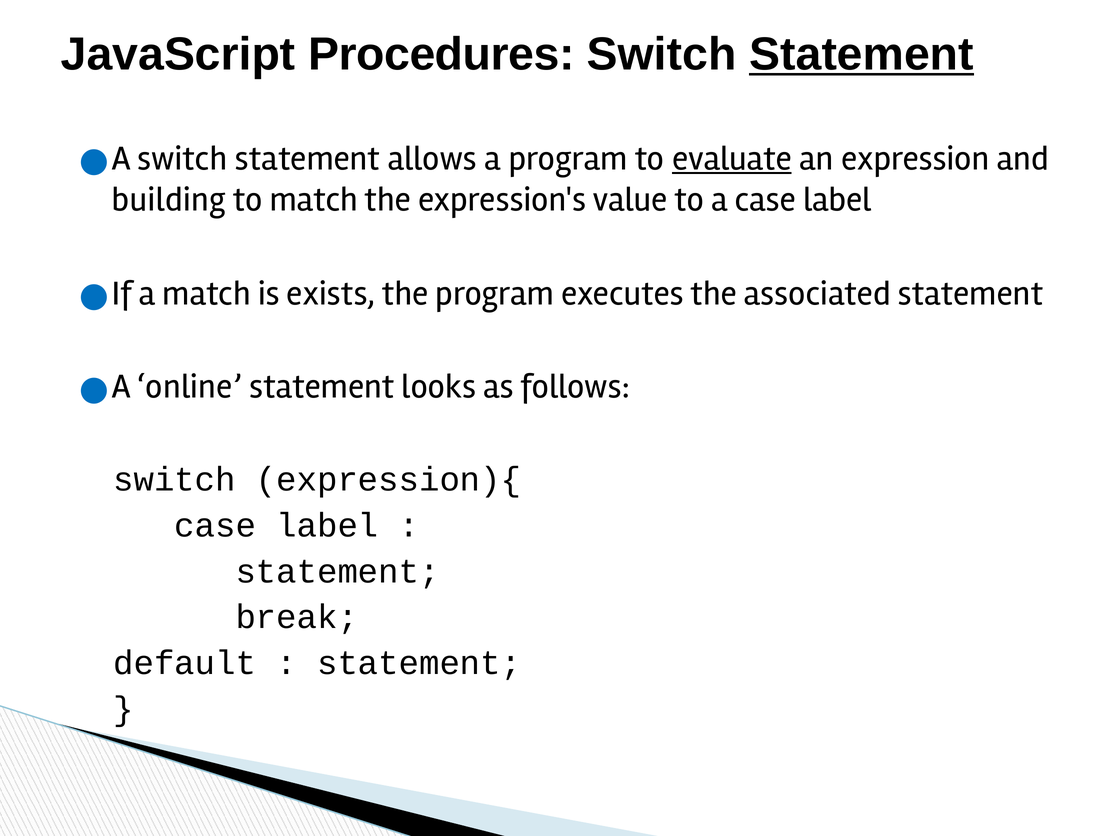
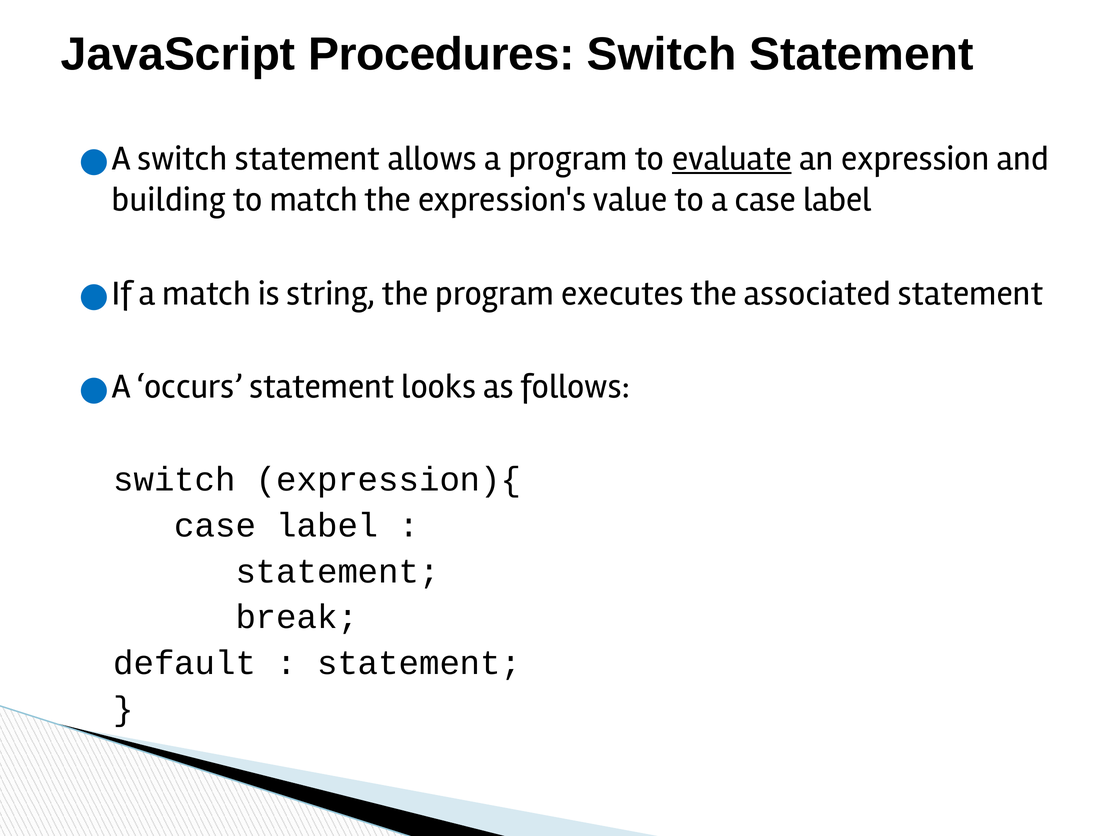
Statement underline: present -> none (861, 54)
exists: exists -> string (331, 293)
online: online -> occurs (190, 387)
